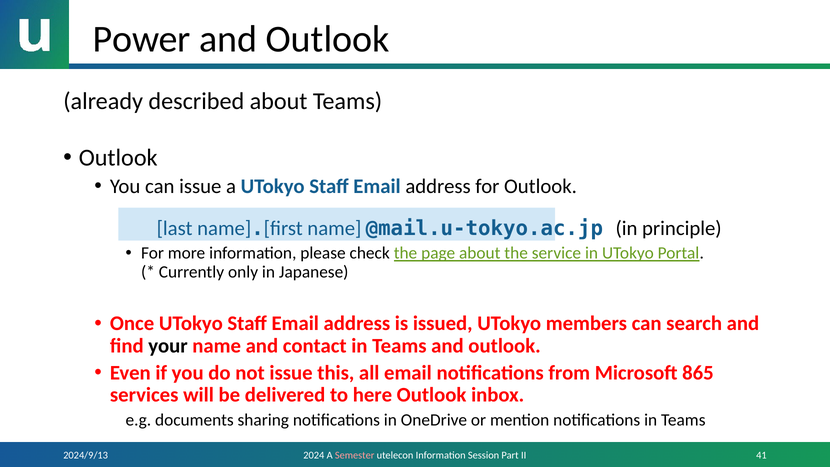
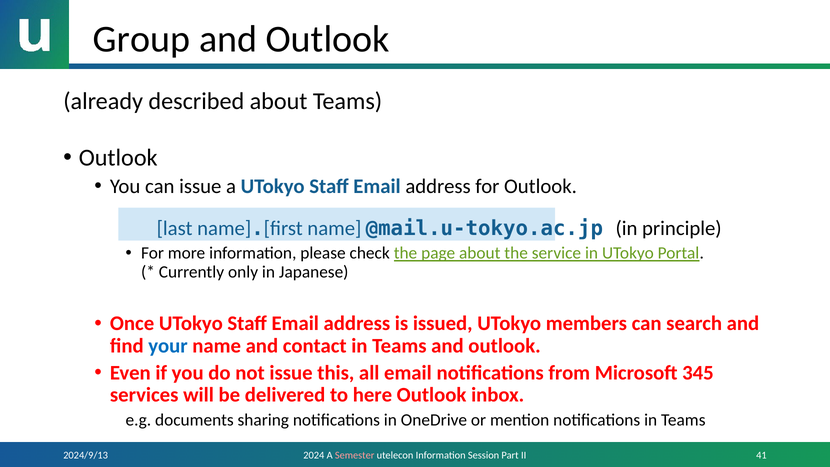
Power: Power -> Group (142, 39)
your colour: black -> blue (168, 346)
865: 865 -> 345 (698, 373)
